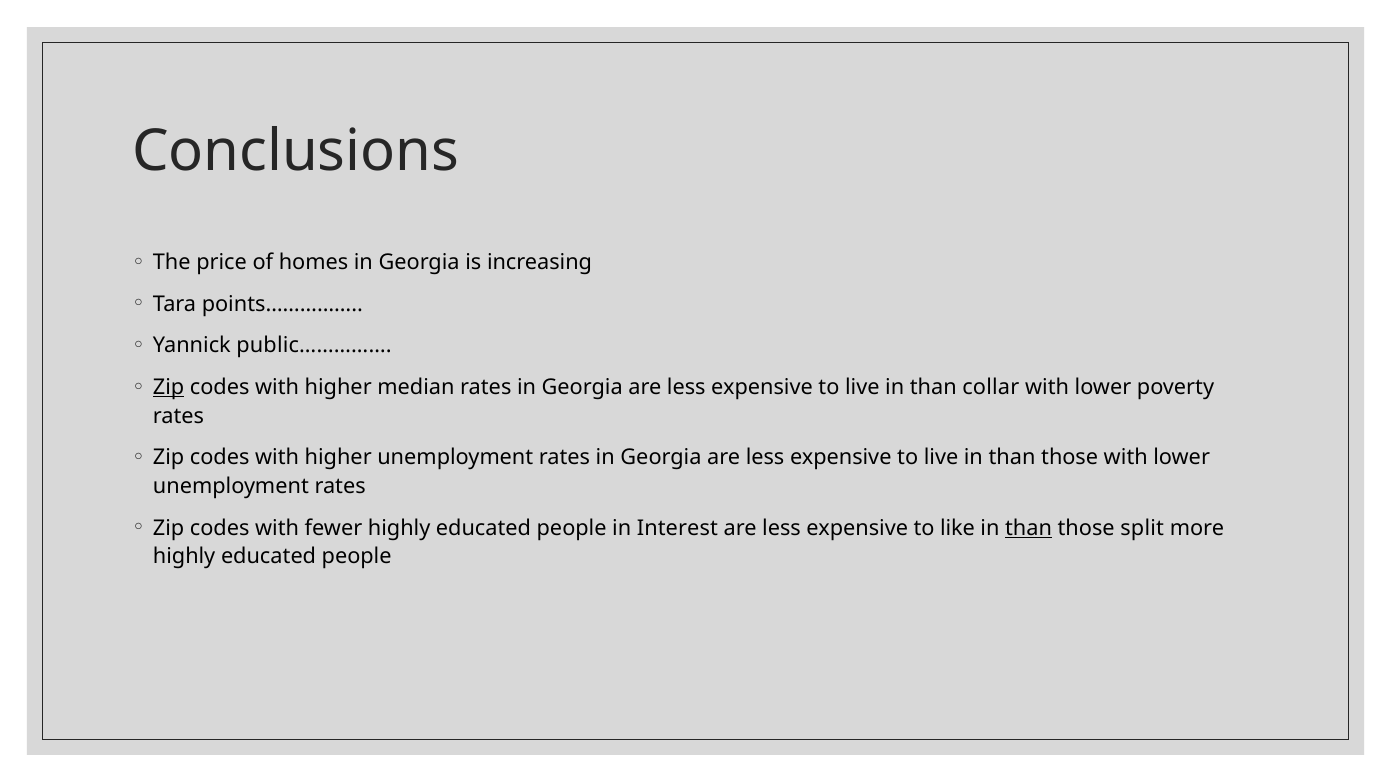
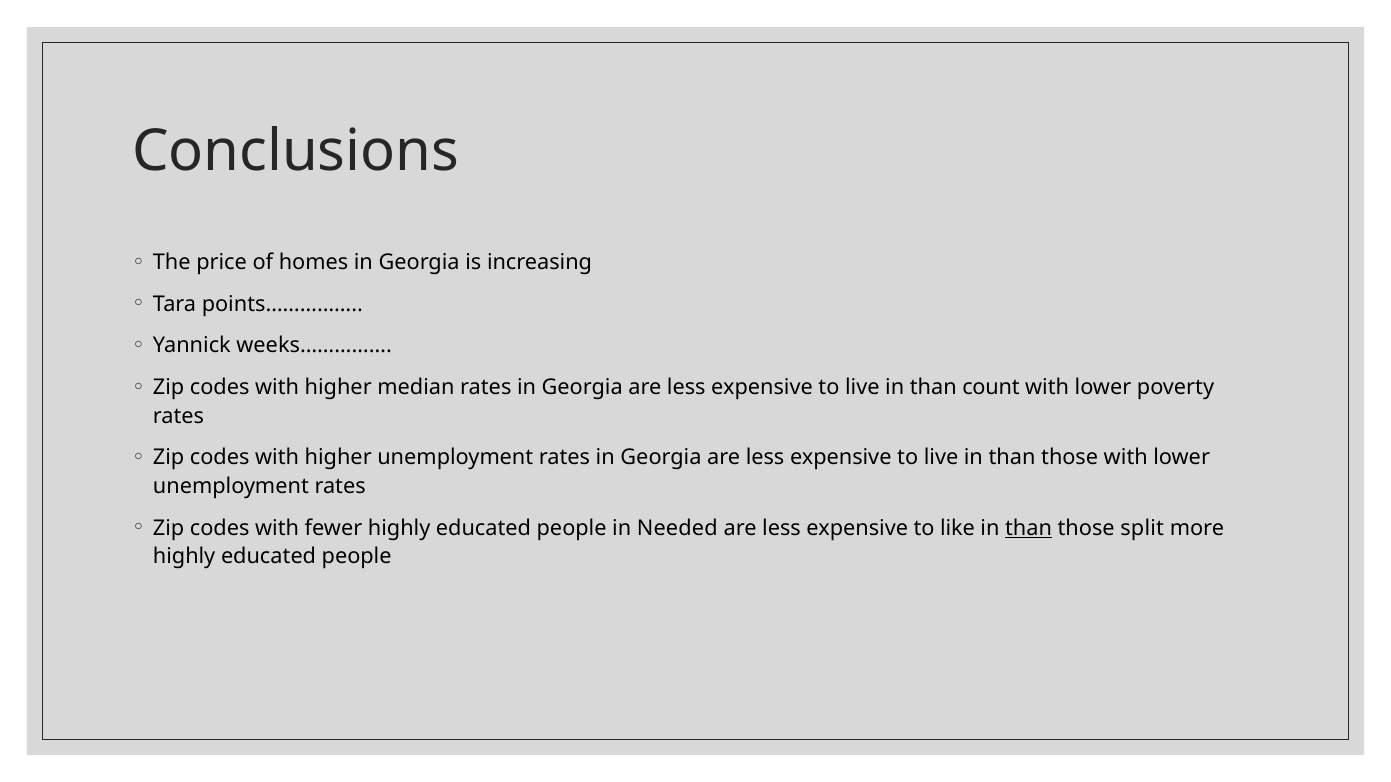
public……………: public…………… -> weeks…………… (314, 346)
Zip underline: present -> none (169, 387)
collar: collar -> count (991, 387)
Interest: Interest -> Needed (677, 528)
